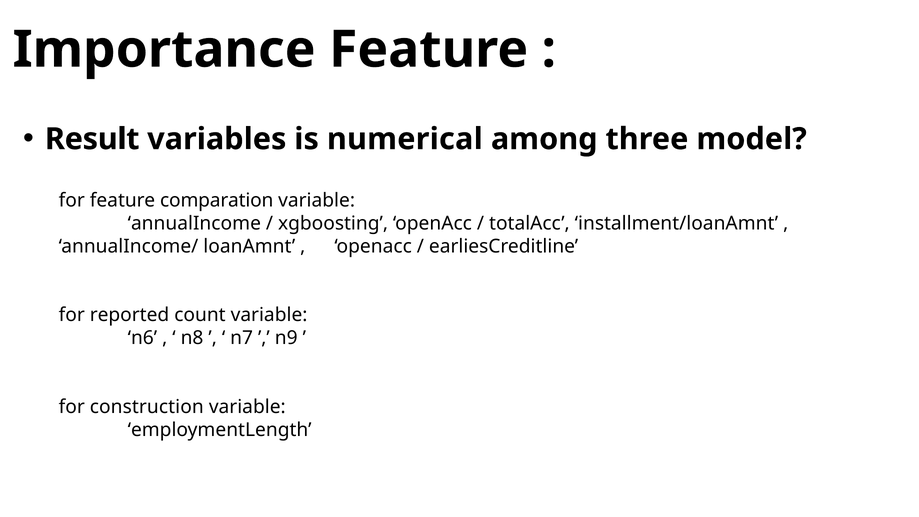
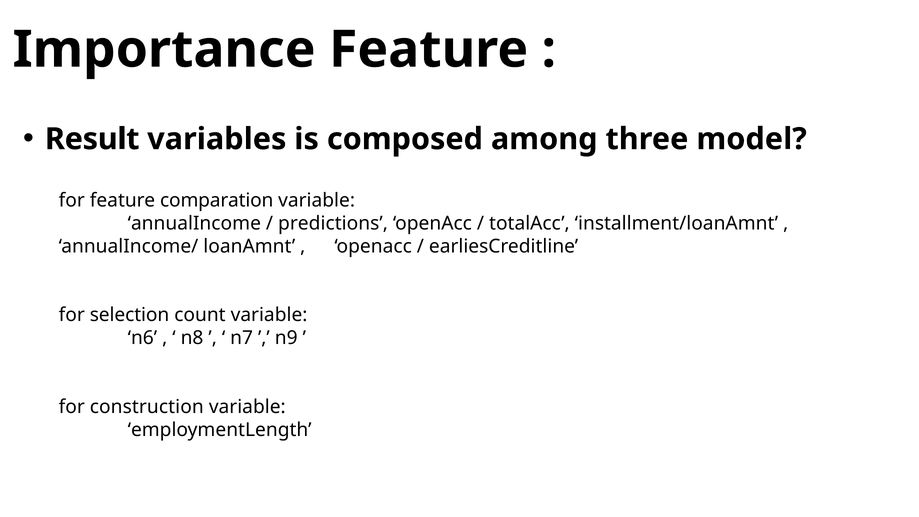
numerical: numerical -> composed (405, 139)
xgboosting: xgboosting -> predictions (333, 223)
reported: reported -> selection (130, 315)
